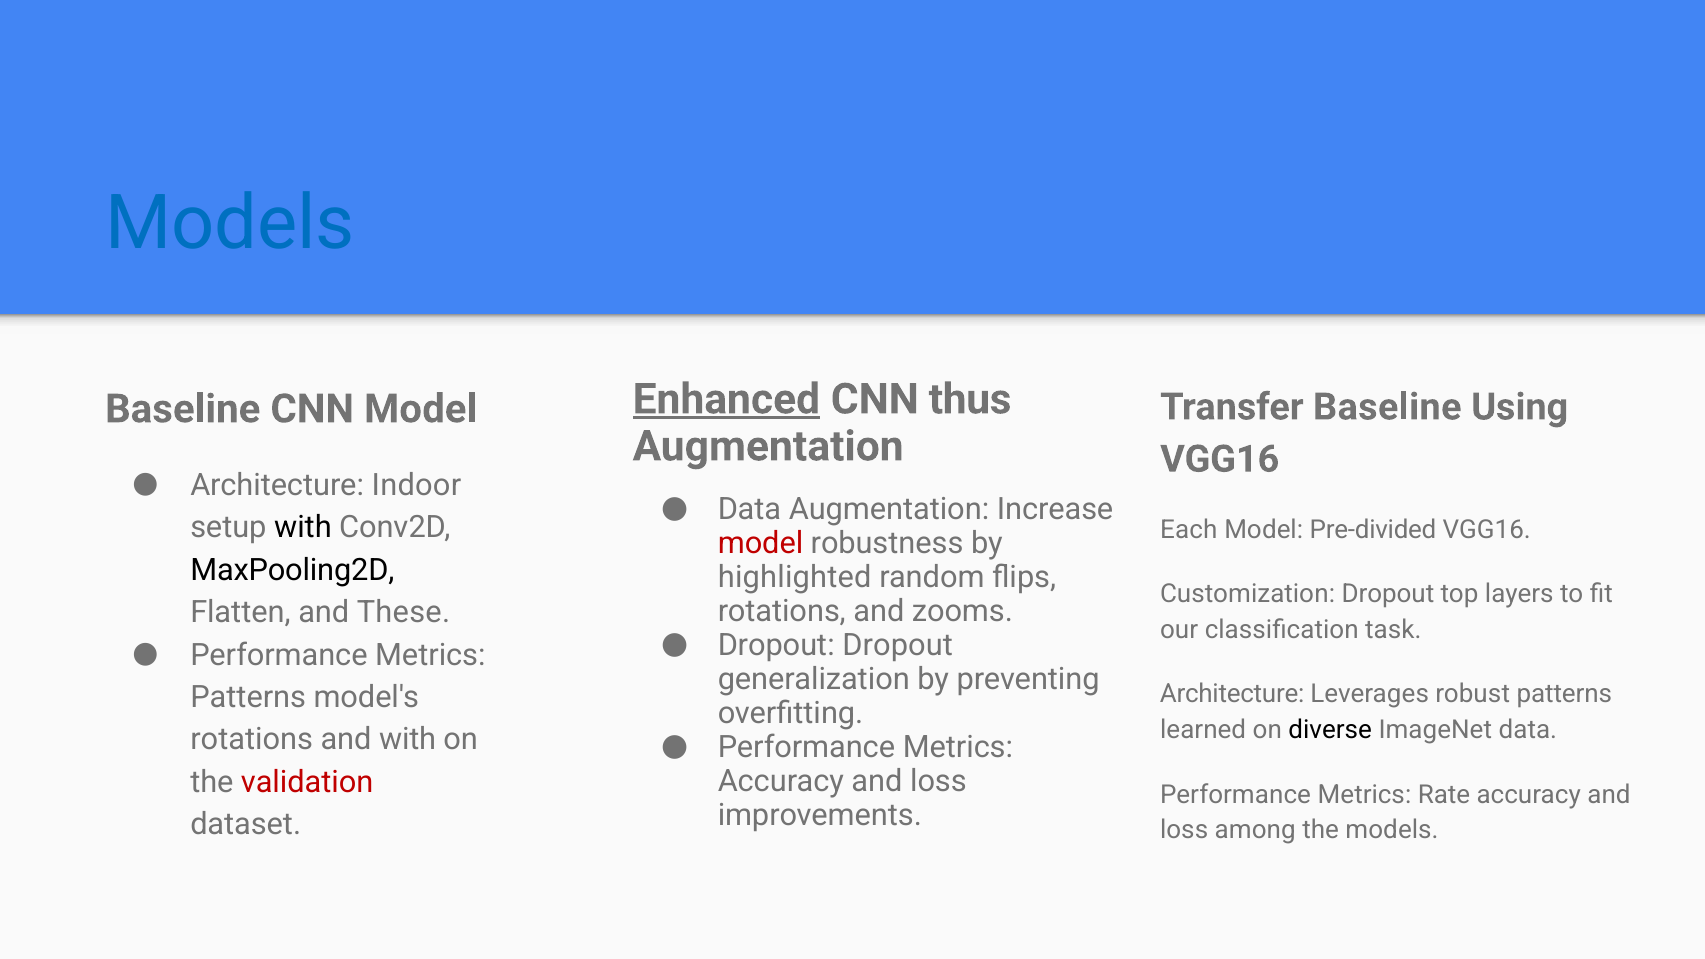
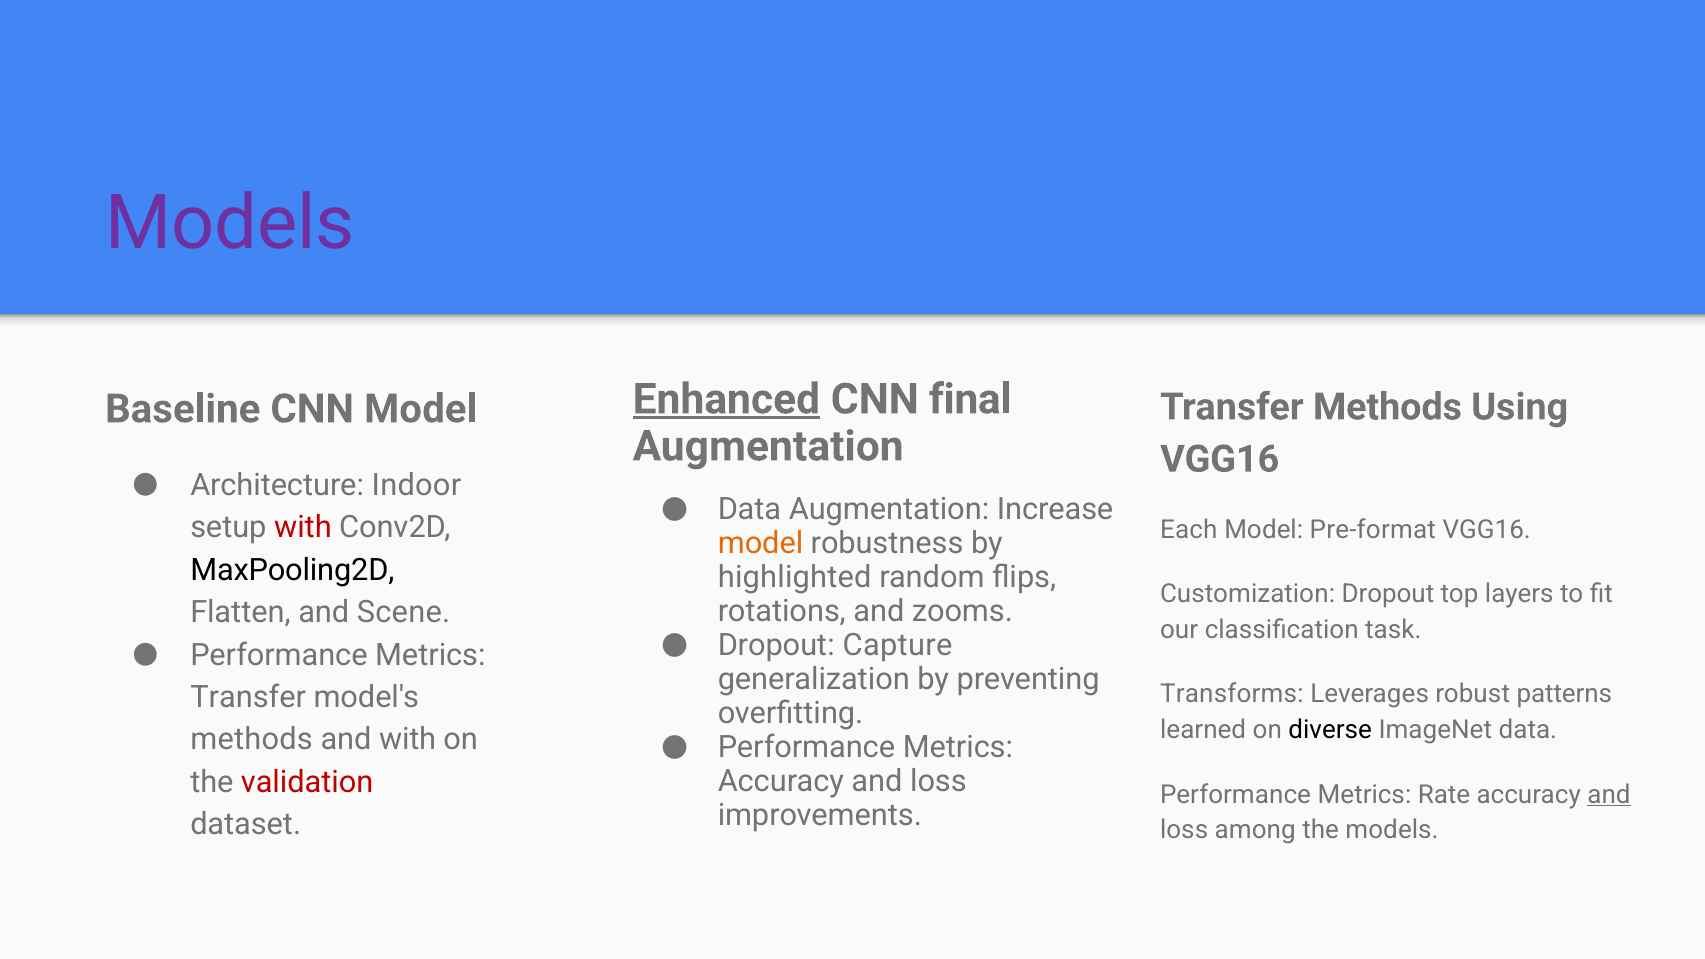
Models colour: blue -> purple (230, 224)
thus: thus -> final (970, 399)
Transfer Baseline: Baseline -> Methods (1388, 407)
with colour: black -> red (303, 527)
Pre-divided: Pre-divided -> Pre-format (1373, 530)
model colour: red -> orange (761, 543)
These: These -> Scene (404, 612)
Dropout Dropout: Dropout -> Capture (898, 645)
Architecture: Architecture -> Transforms (1232, 694)
Patterns: Patterns -> Transfer (248, 697)
rotations: rotations -> methods (252, 740)
and underline: none -> present (1609, 795)
